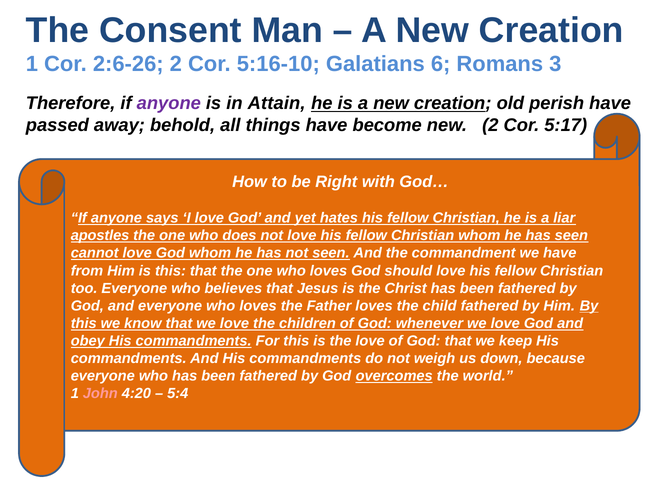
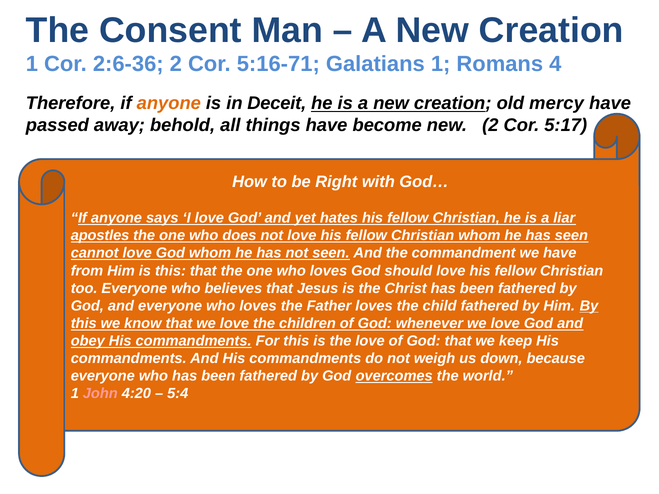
2:6-26: 2:6-26 -> 2:6-36 (128, 64)
5:16-10: 5:16-10 -> 5:16-71 (278, 64)
Galatians 6: 6 -> 1 (441, 64)
3: 3 -> 4 (555, 64)
anyone colour: purple -> orange (169, 103)
Attain: Attain -> Deceit (277, 103)
perish: perish -> mercy (557, 103)
